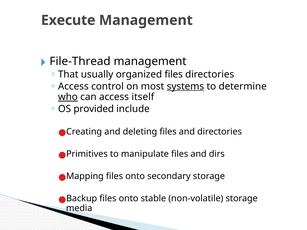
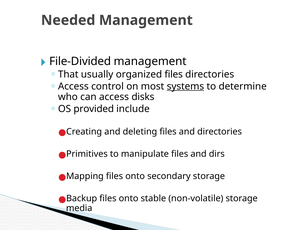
Execute: Execute -> Needed (68, 20)
File-Thread: File-Thread -> File-Divided (80, 61)
who underline: present -> none (68, 97)
itself: itself -> disks (143, 97)
